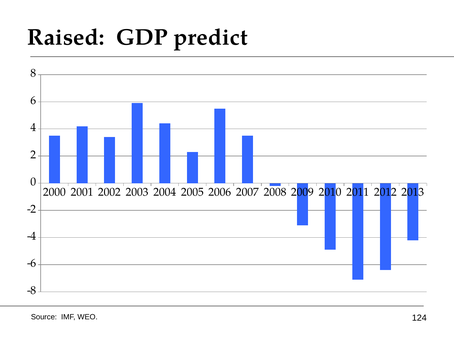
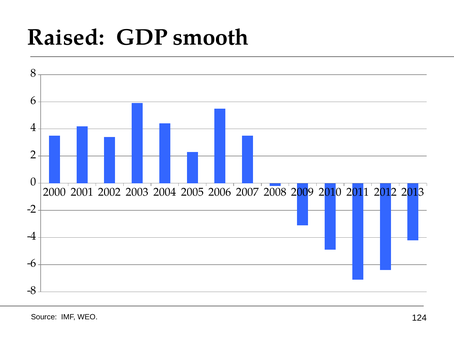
predict: predict -> smooth (211, 38)
